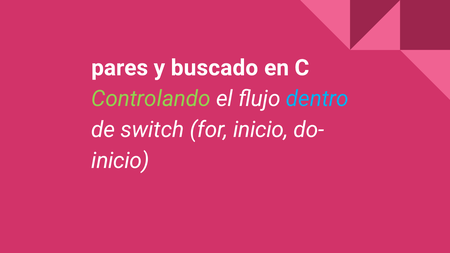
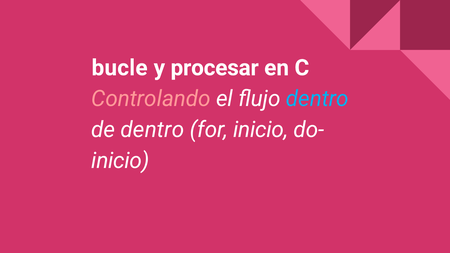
pares: pares -> bucle (120, 68)
buscado: buscado -> procesar (215, 68)
Controlando colour: light green -> pink (151, 99)
de switch: switch -> dentro (152, 130)
